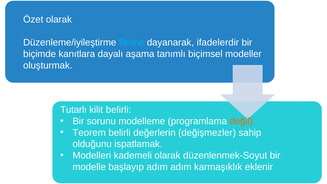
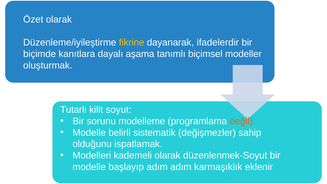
fikrine colour: light blue -> yellow (132, 42)
kilit belirli: belirli -> soyut (119, 110)
Teorem: Teorem -> Modelle (89, 133)
değerlerin: değerlerin -> sistematik (154, 133)
